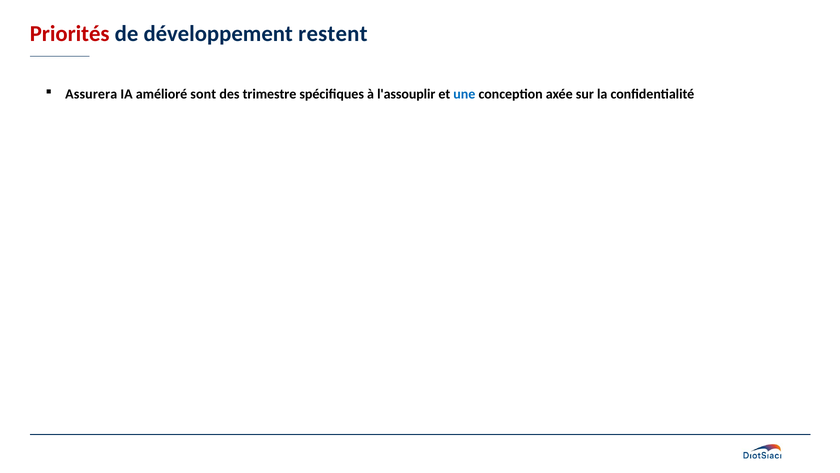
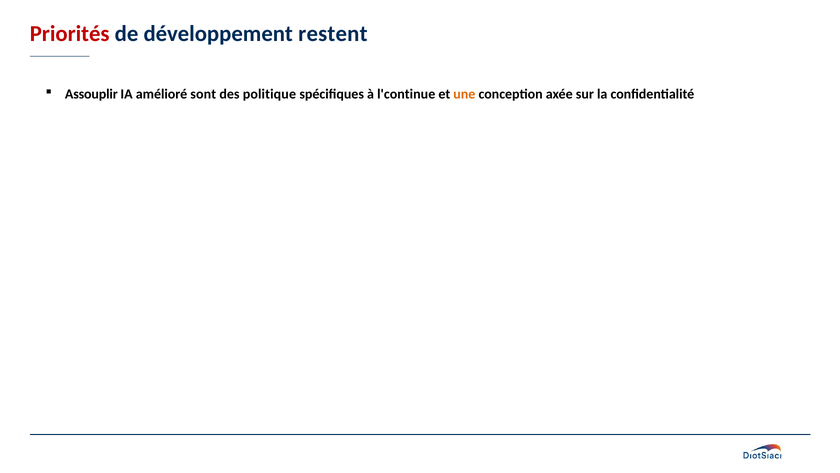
Assurera: Assurera -> Assouplir (91, 94)
trimestre: trimestre -> politique (269, 94)
l'assouplir: l'assouplir -> l'continue (406, 94)
une colour: blue -> orange (464, 94)
